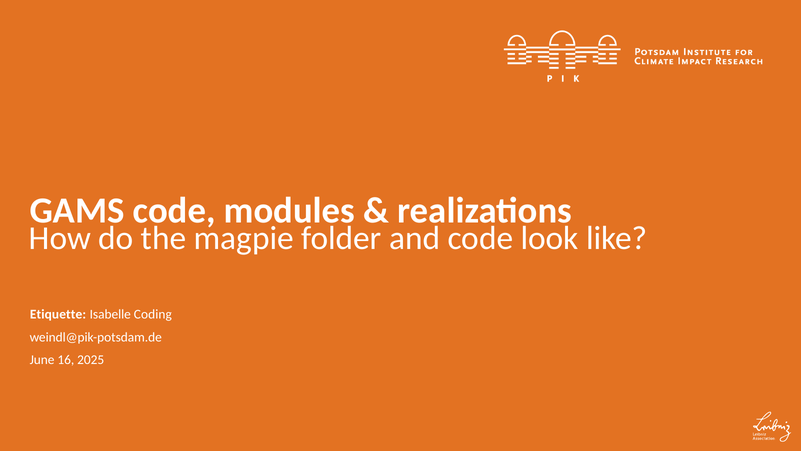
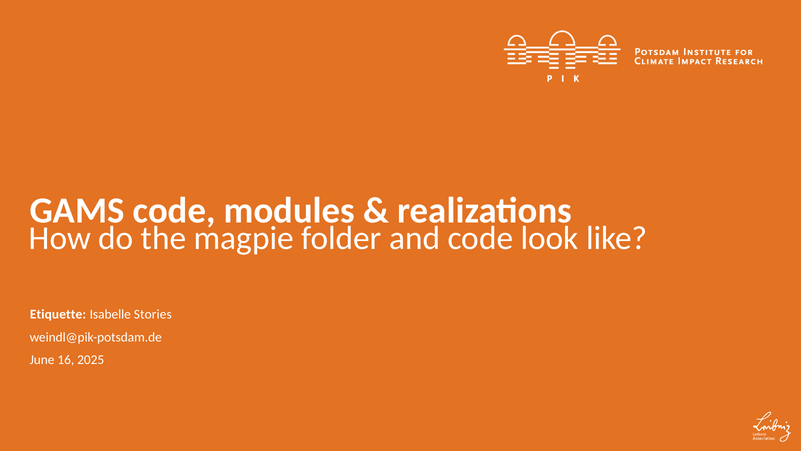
Coding: Coding -> Stories (153, 314)
